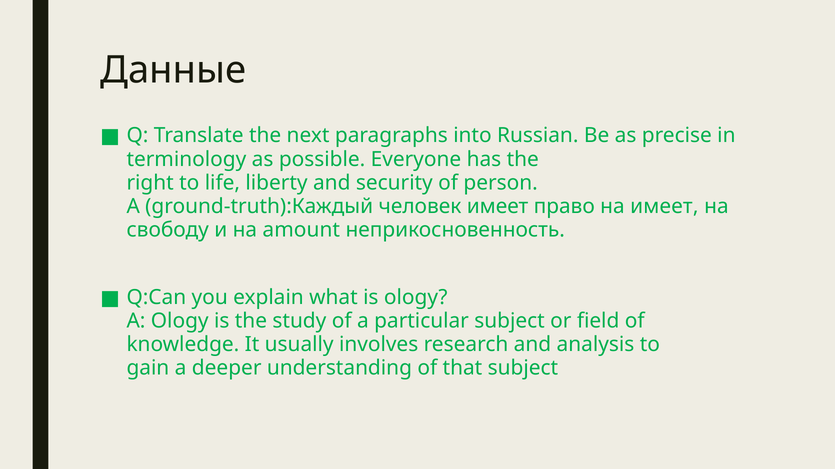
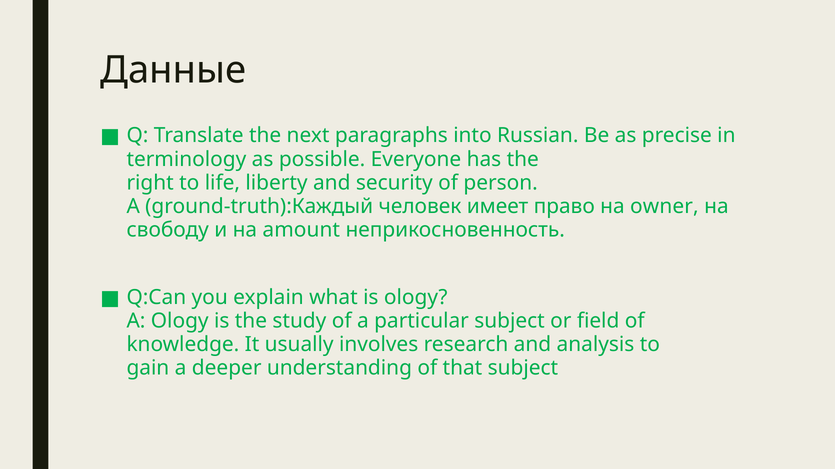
на имеет: имеет -> owner (664, 206)
